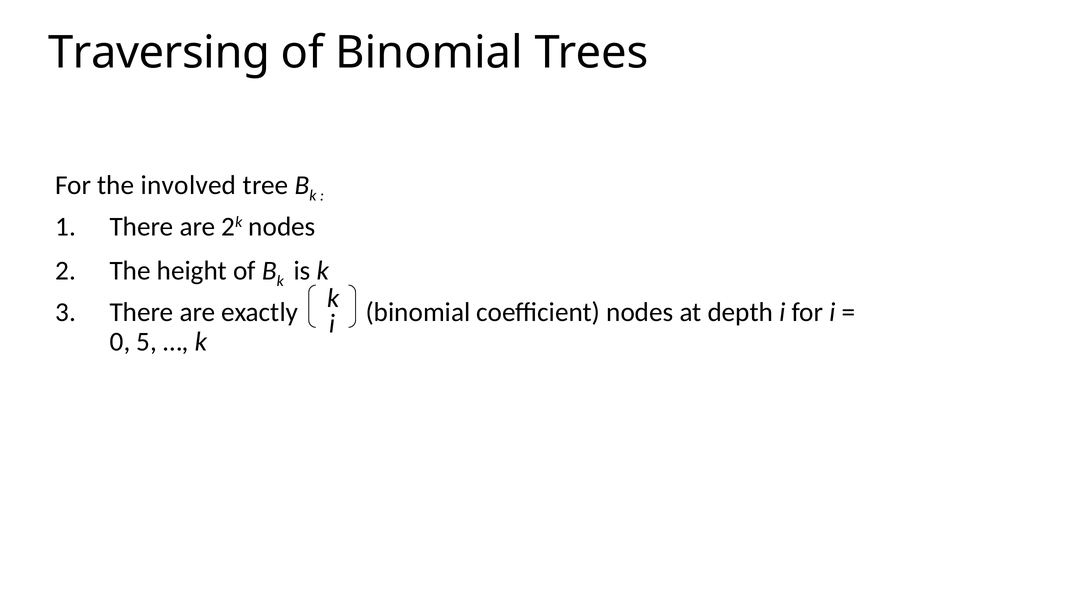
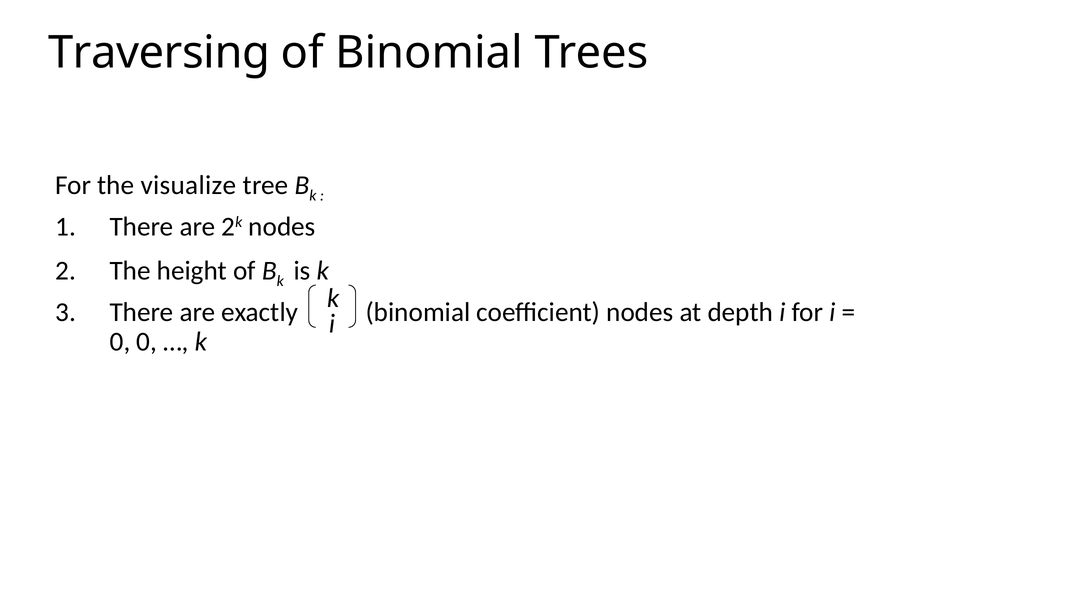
involved: involved -> visualize (188, 185)
0 5: 5 -> 0 (147, 341)
